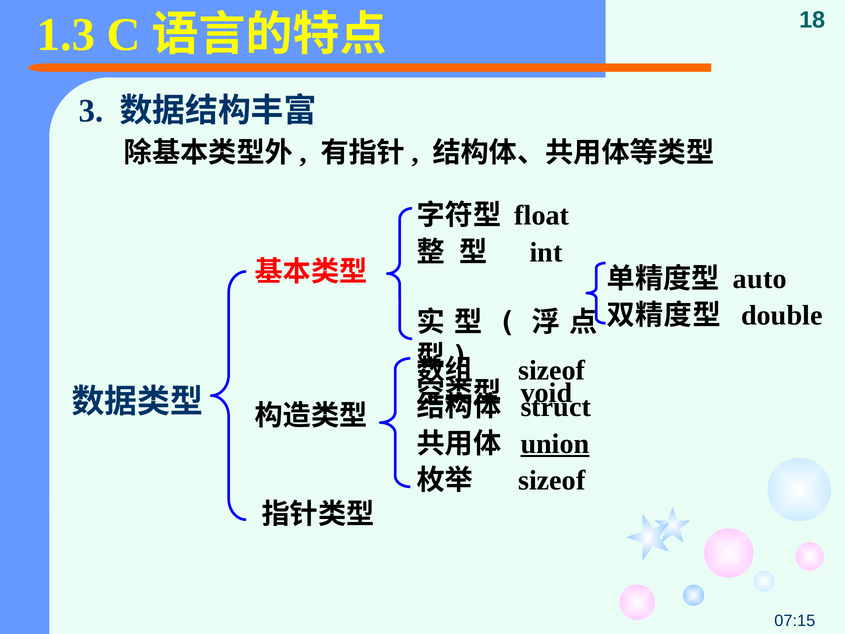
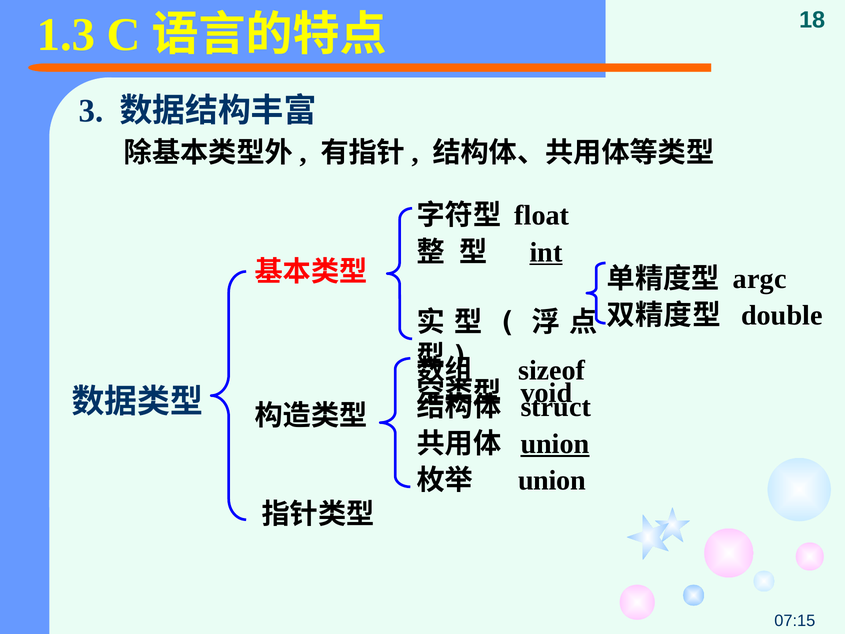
int underline: none -> present (546, 252)
auto: auto -> argc (760, 279)
sizeof: sizeof -> union (552, 480)
